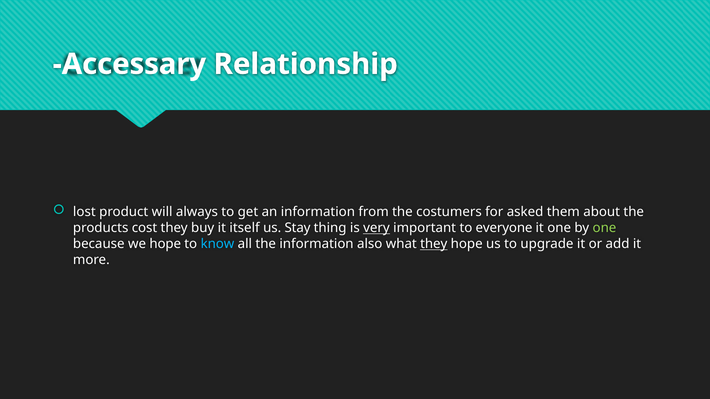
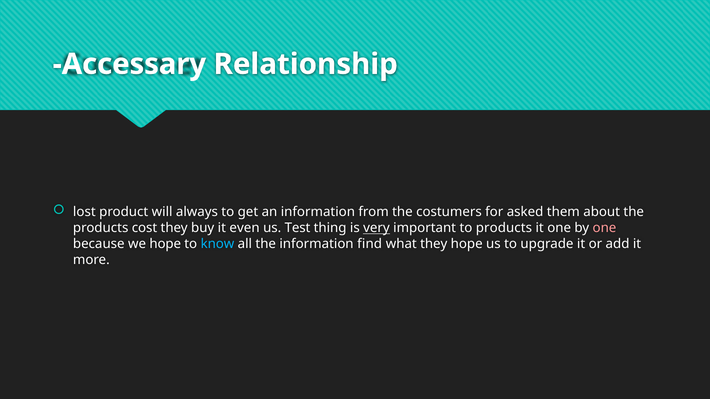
itself: itself -> even (245, 228)
Stay: Stay -> Test (298, 228)
to everyone: everyone -> products (504, 228)
one colour: light green -> pink (604, 228)
also: also -> find (370, 244)
they underline: present -> none (434, 244)
